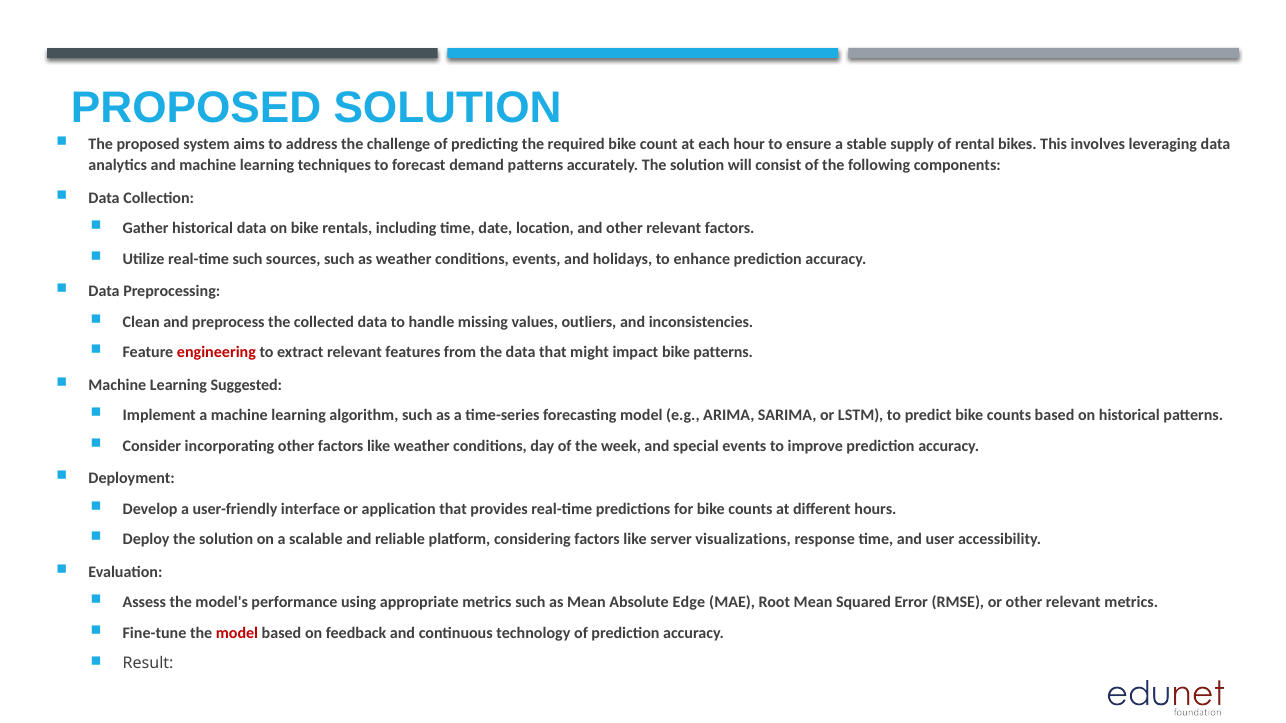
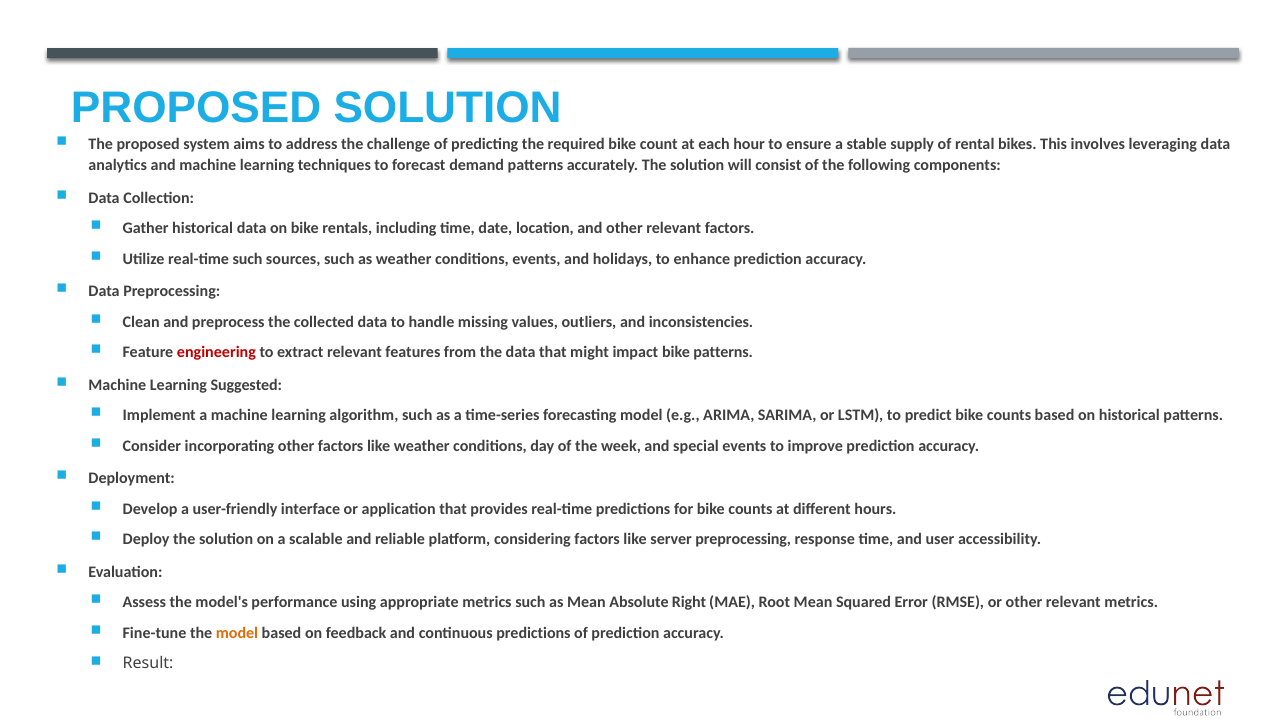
server visualizations: visualizations -> preprocessing (743, 540)
Edge: Edge -> Right (689, 603)
model colour: red -> orange (237, 633)
continuous technology: technology -> predictions (533, 633)
